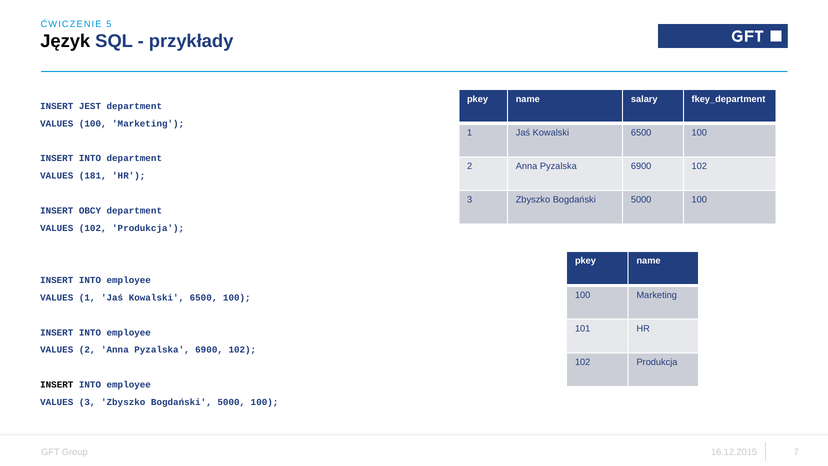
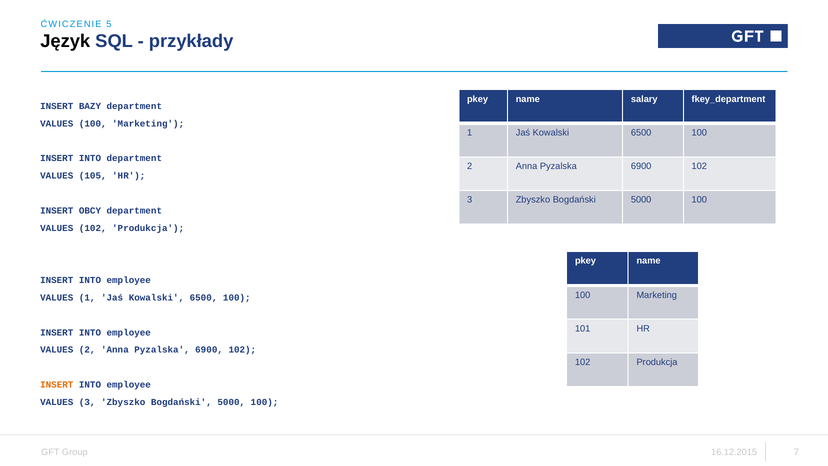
JEST: JEST -> BAZY (90, 106)
181: 181 -> 105 (93, 176)
INSERT colour: black -> orange (57, 385)
